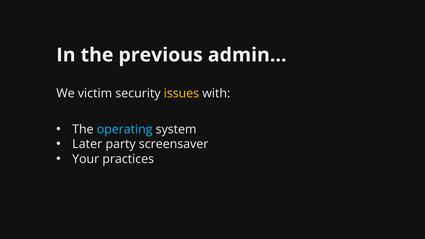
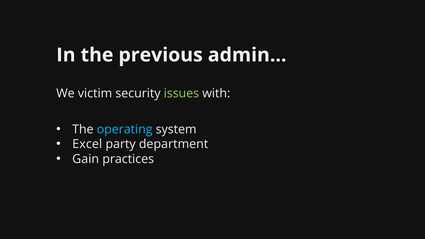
issues colour: yellow -> light green (181, 93)
Later: Later -> Excel (87, 144)
screensaver: screensaver -> department (174, 144)
Your: Your -> Gain (86, 159)
